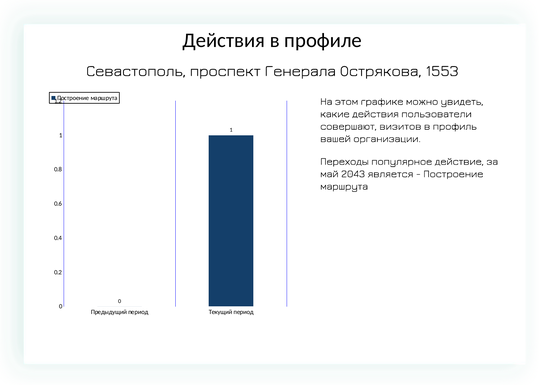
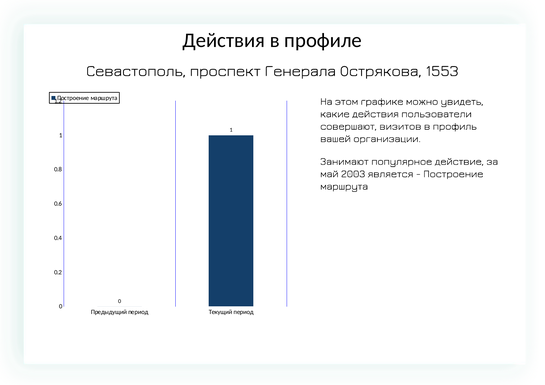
Переходы: Переходы -> Занимают (344, 162)
2043: 2043 -> 2003 (353, 174)
